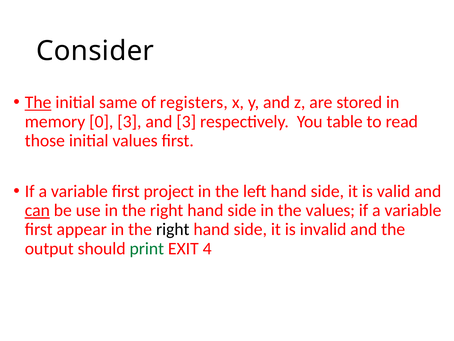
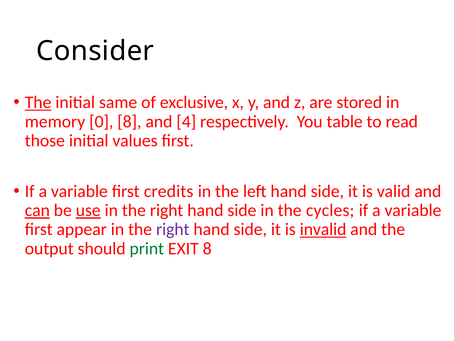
registers: registers -> exclusive (194, 102)
0 3: 3 -> 8 (129, 121)
and 3: 3 -> 4 (186, 121)
project: project -> credits (169, 191)
use underline: none -> present (88, 210)
the values: values -> cycles (330, 210)
right colour: black -> purple (173, 229)
invalid underline: none -> present (323, 229)
EXIT 4: 4 -> 8 (207, 248)
